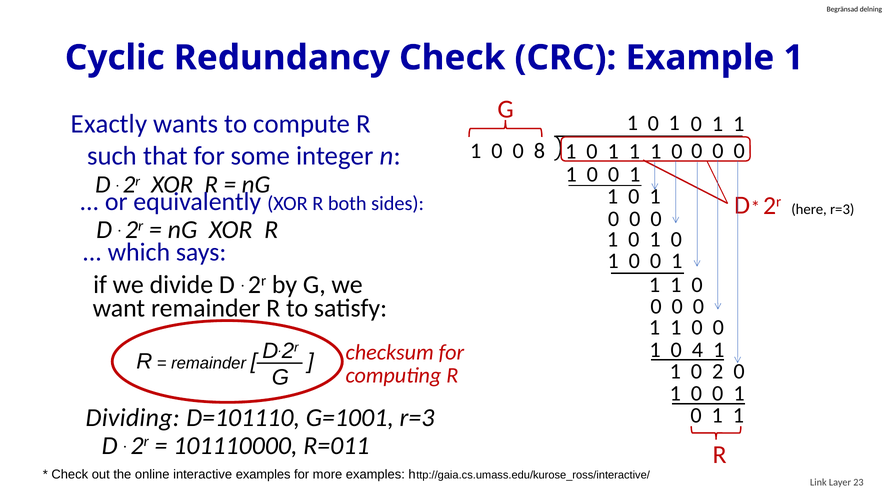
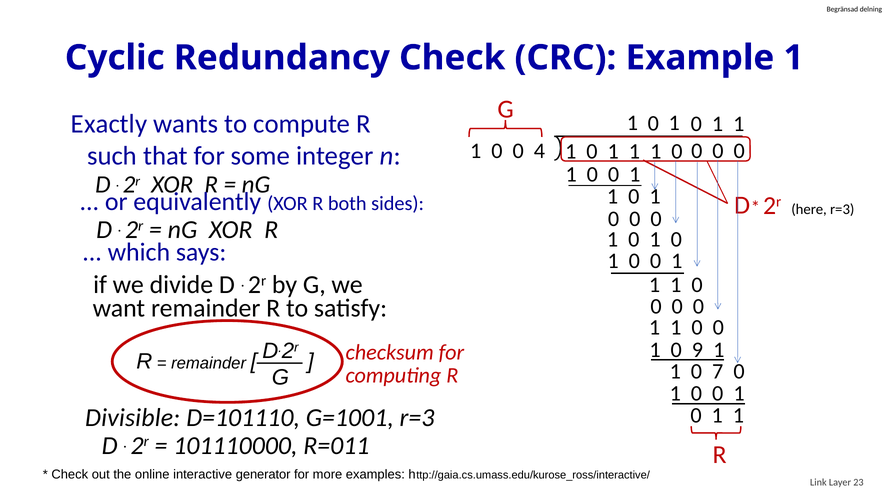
8: 8 -> 4 (539, 151)
4: 4 -> 9 (697, 350)
2: 2 -> 7 (718, 371)
Dividing: Dividing -> Divisible (133, 418)
interactive examples: examples -> generator (263, 474)
